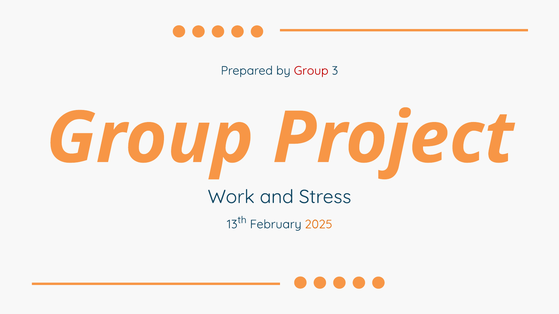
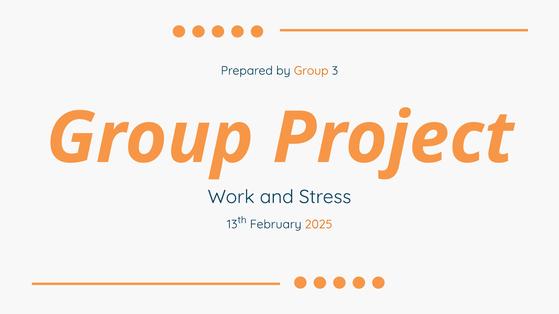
Group colour: red -> orange (311, 71)
